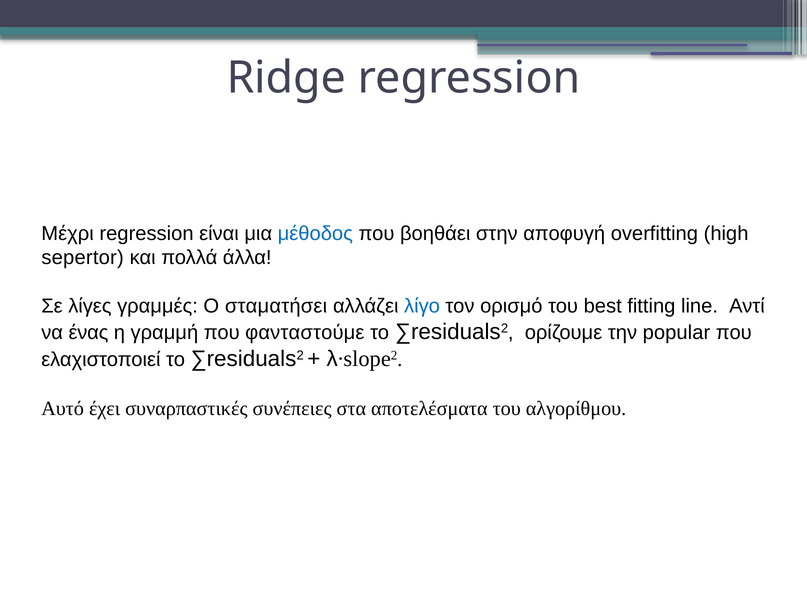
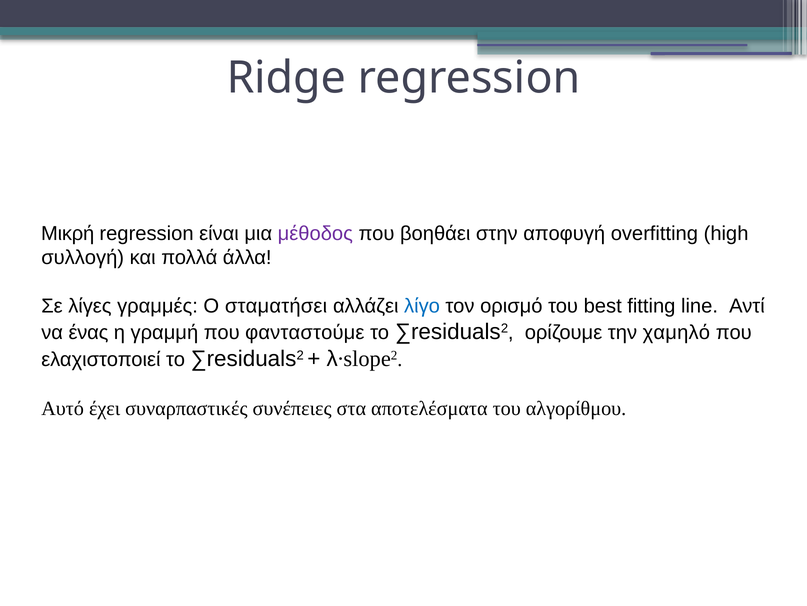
Μέχρι: Μέχρι -> Μικρή (68, 233)
μέθοδος colour: blue -> purple (315, 233)
sepertor: sepertor -> συλλογή (83, 257)
popular: popular -> χαμηλό (676, 332)
